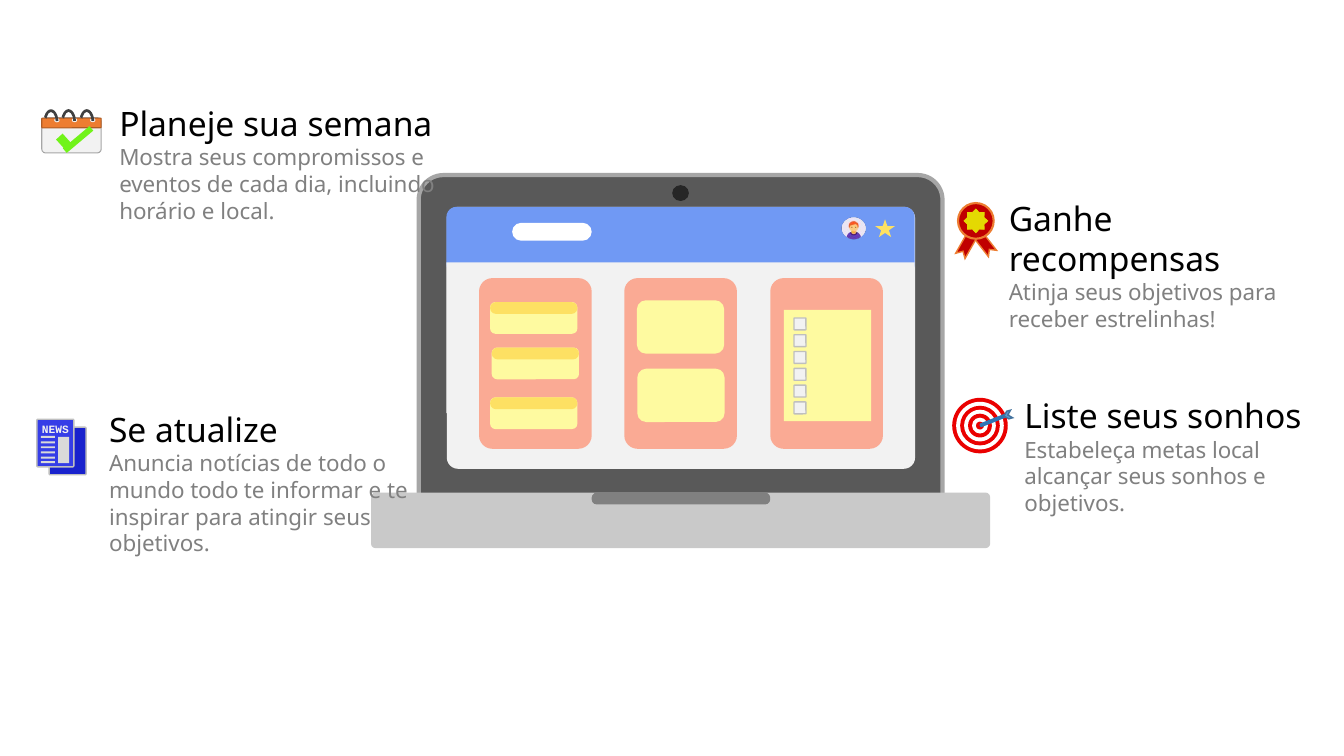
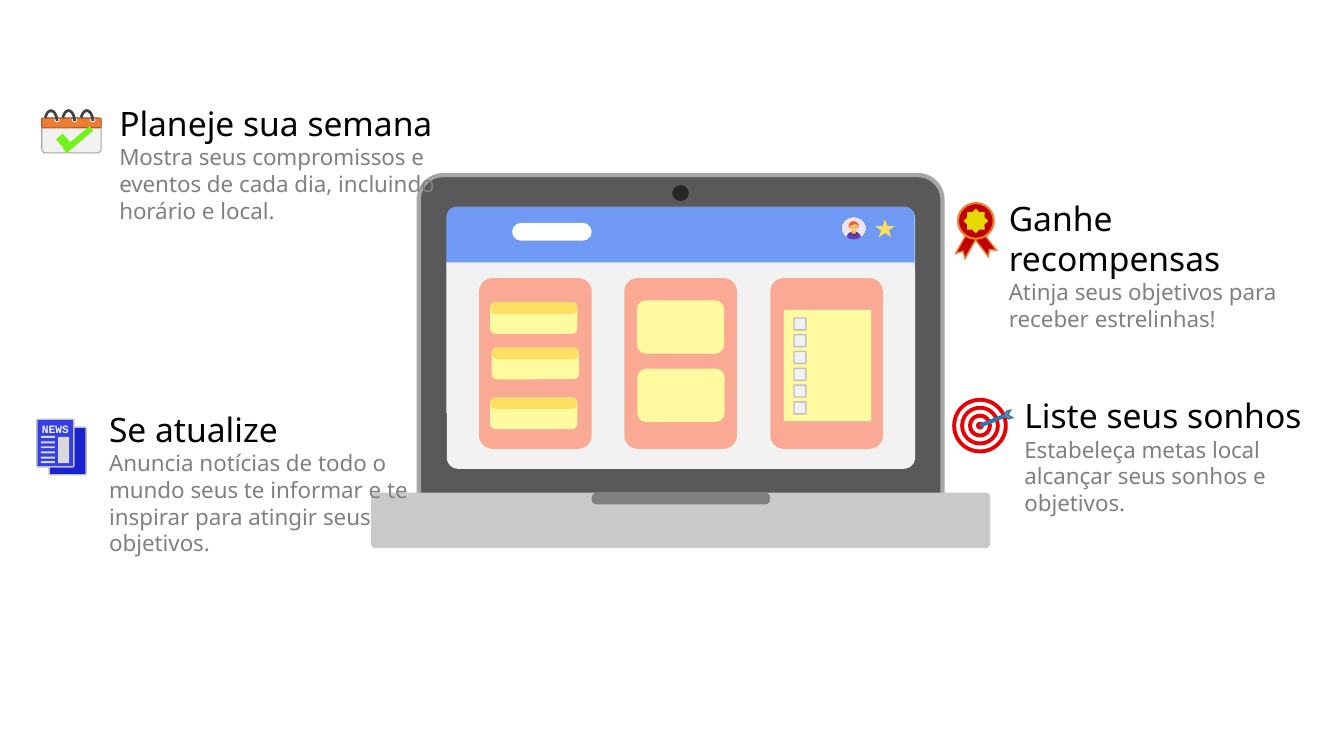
mundo todo: todo -> seus (214, 491)
